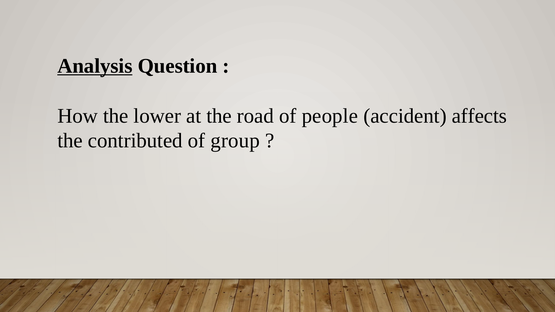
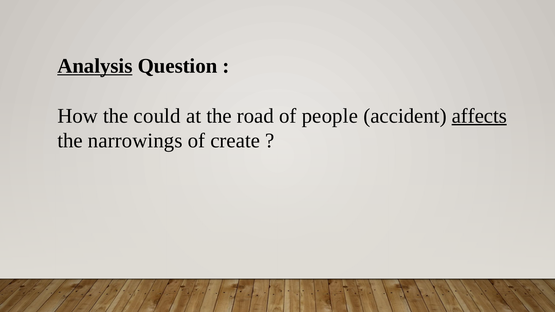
lower: lower -> could (157, 116)
affects underline: none -> present (479, 116)
contributed: contributed -> narrowings (135, 141)
group: group -> create (235, 141)
